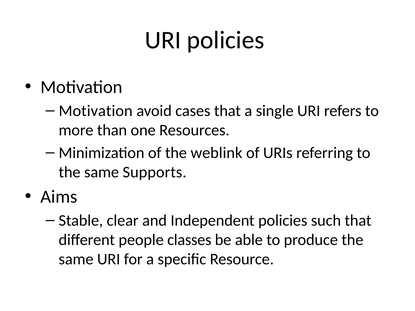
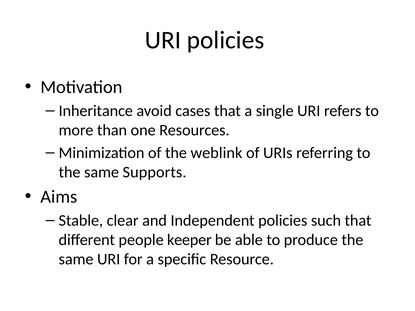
Motivation: Motivation -> Inheritance (96, 111)
classes: classes -> keeper (189, 240)
